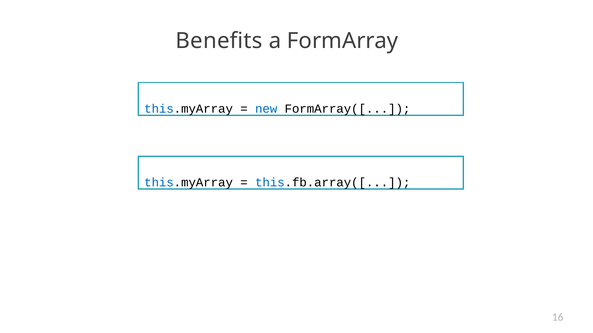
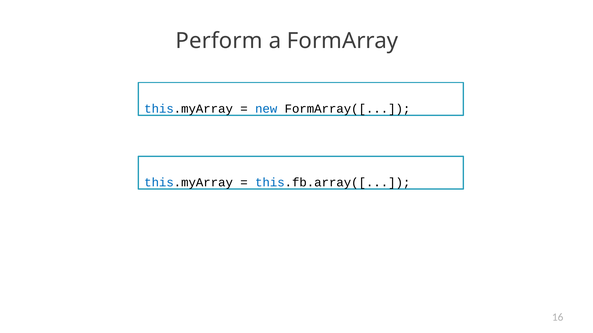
Benefits: Benefits -> Perform (219, 41)
